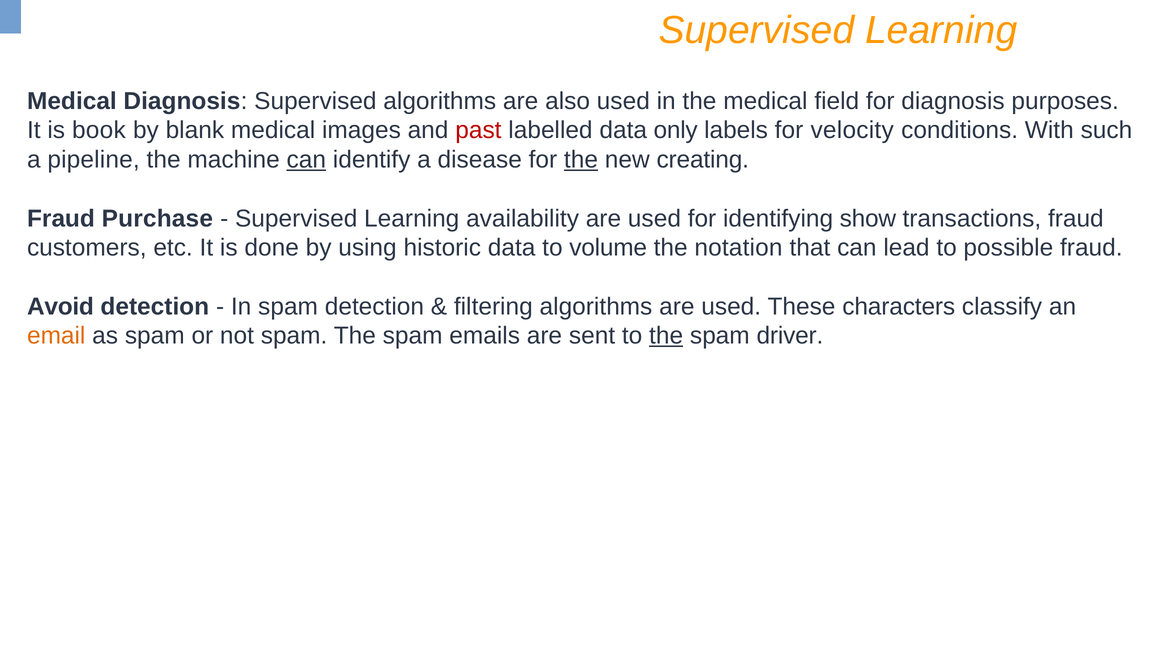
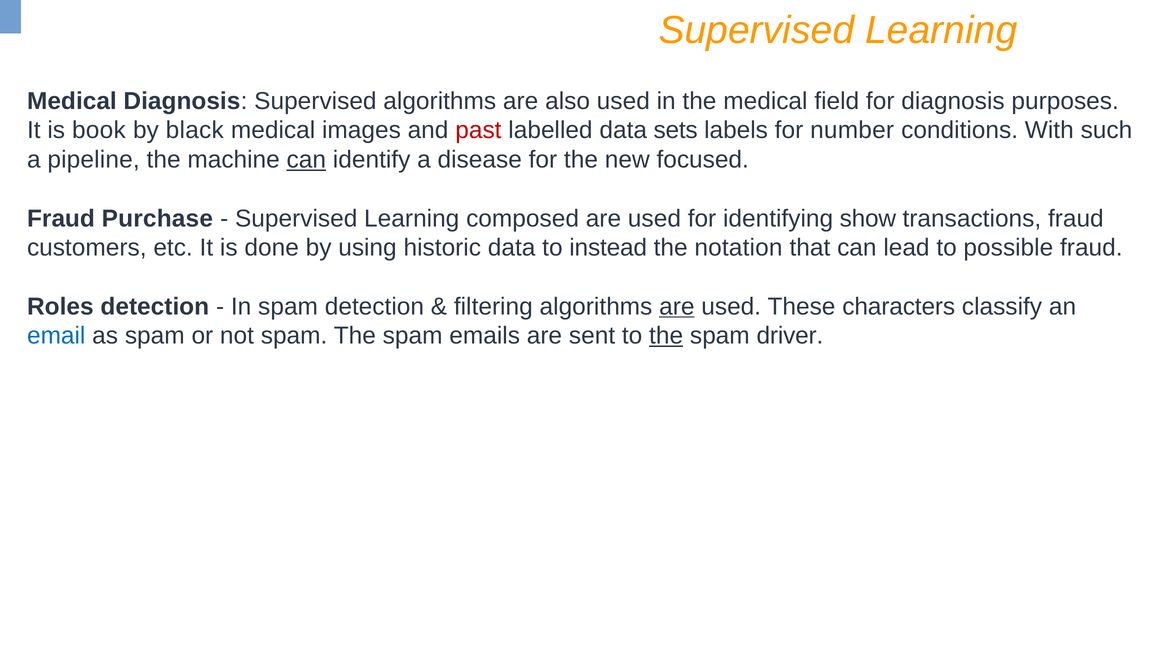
blank: blank -> black (195, 130)
only: only -> sets (676, 130)
velocity: velocity -> number (852, 130)
the underline: present -> none (581, 160)
creating: creating -> focused (703, 160)
availability: availability -> composed (523, 218)
volume: volume -> instead (608, 248)
Avoid: Avoid -> Roles (60, 306)
are underline: none -> present (677, 306)
email colour: orange -> blue (56, 336)
